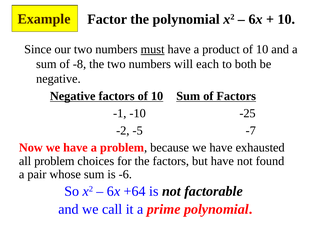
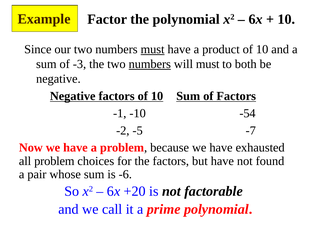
-8: -8 -> -3 (79, 64)
numbers underline: none -> present (150, 64)
will each: each -> must (208, 64)
-25: -25 -> -54 (247, 113)
+64: +64 -> +20 (135, 191)
